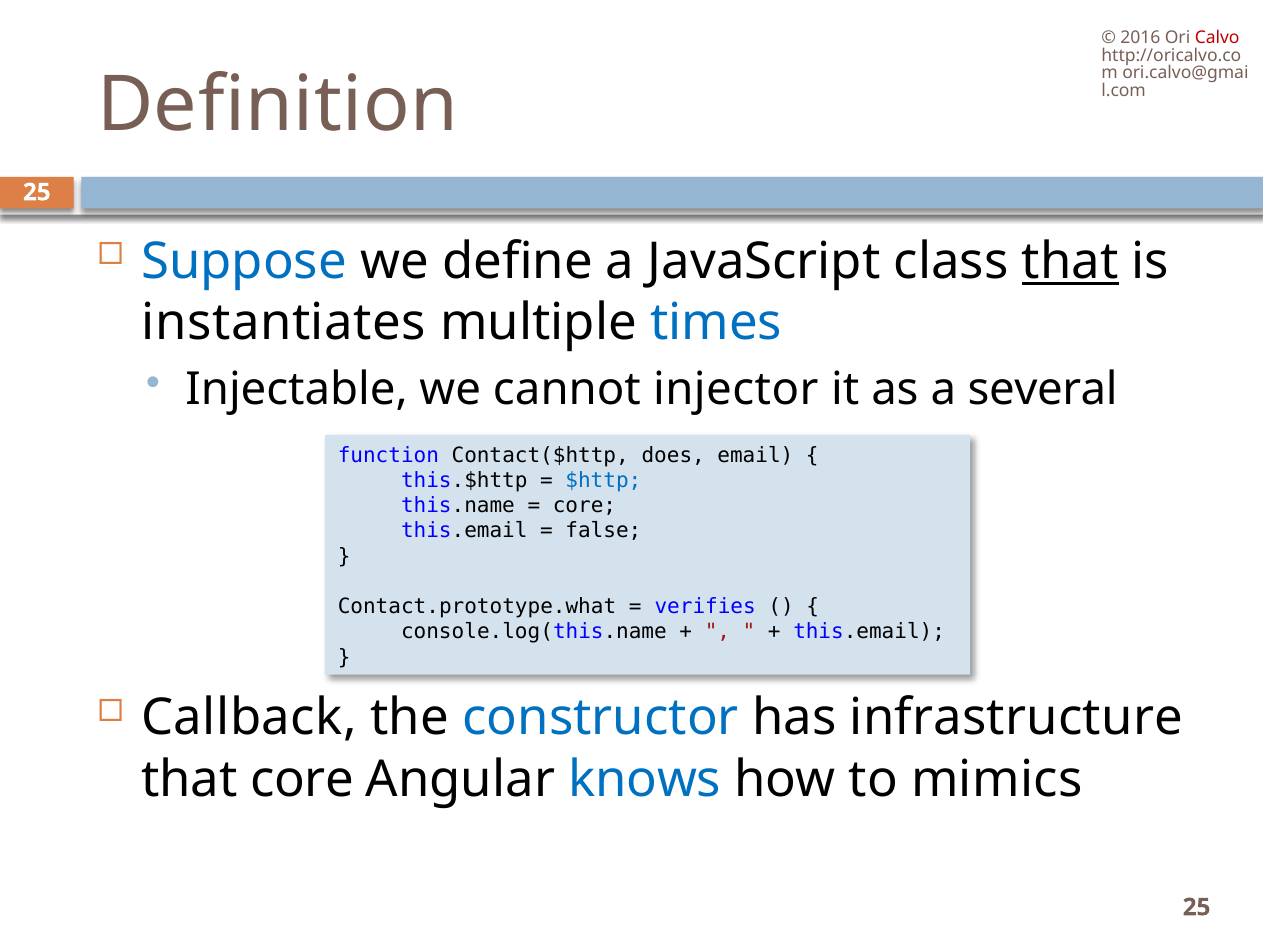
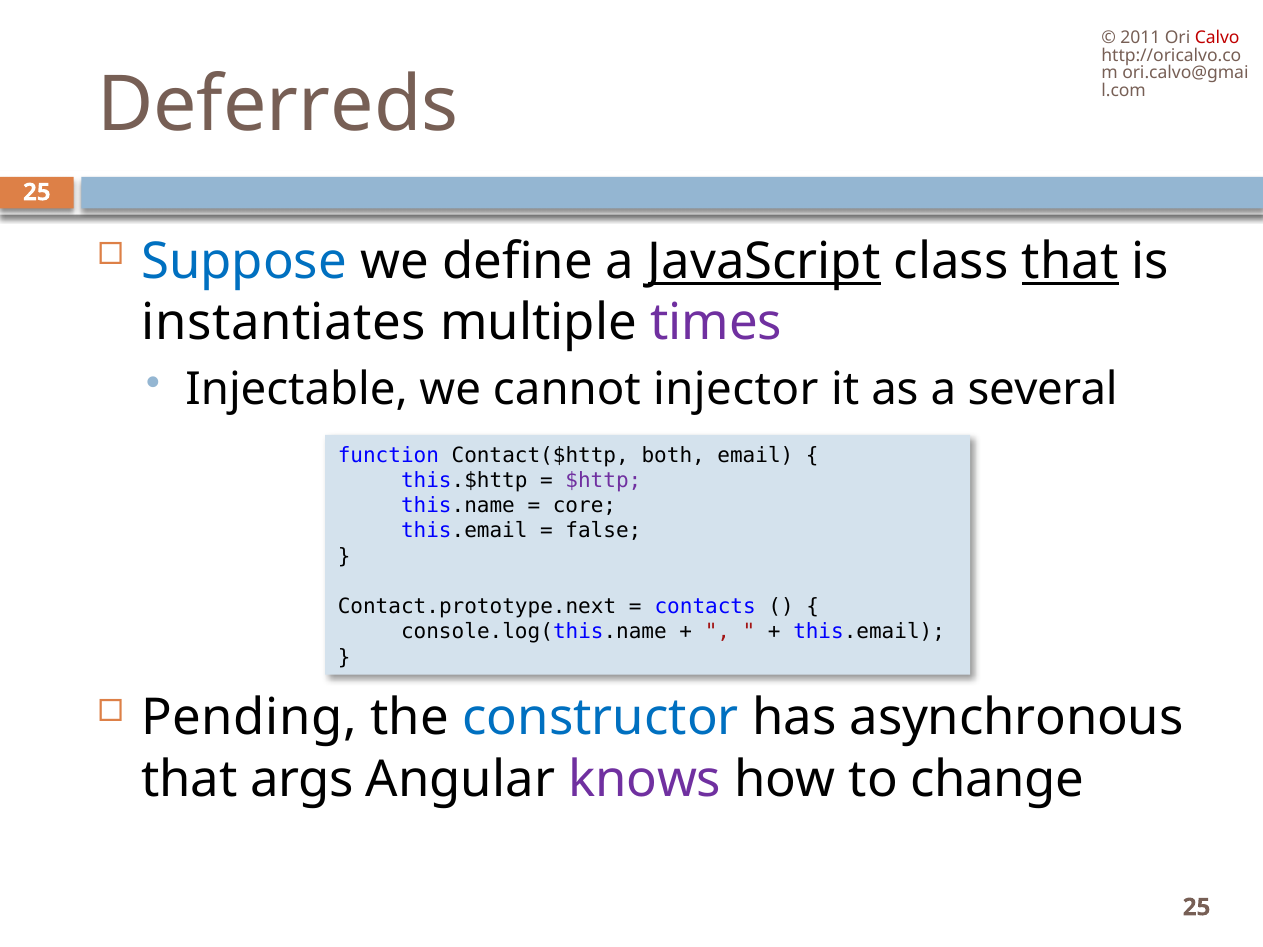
2016: 2016 -> 2011 (1140, 38)
Definition: Definition -> Deferreds (278, 105)
JavaScript underline: none -> present (764, 261)
times colour: blue -> purple (716, 322)
does: does -> both (673, 455)
$http colour: blue -> purple (603, 481)
Contact.prototype.what: Contact.prototype.what -> Contact.prototype.next (477, 607)
verifies: verifies -> contacts (705, 607)
Callback: Callback -> Pending (249, 718)
infrastructure: infrastructure -> asynchronous (1017, 718)
that core: core -> args (302, 779)
knows colour: blue -> purple (645, 779)
mimics: mimics -> change (997, 779)
